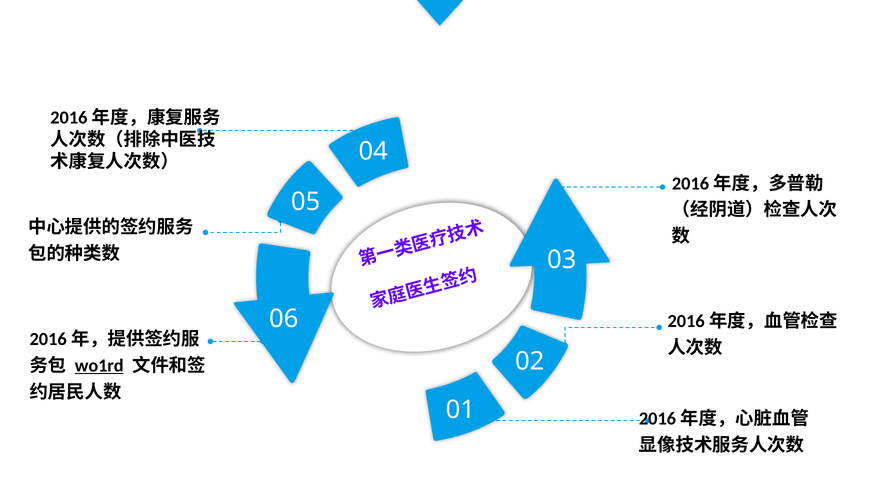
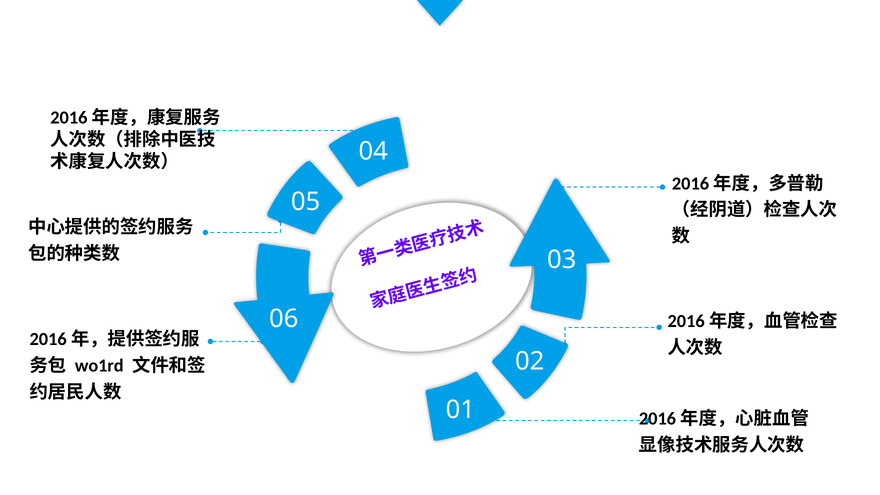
wo1rd underline: present -> none (99, 366)
